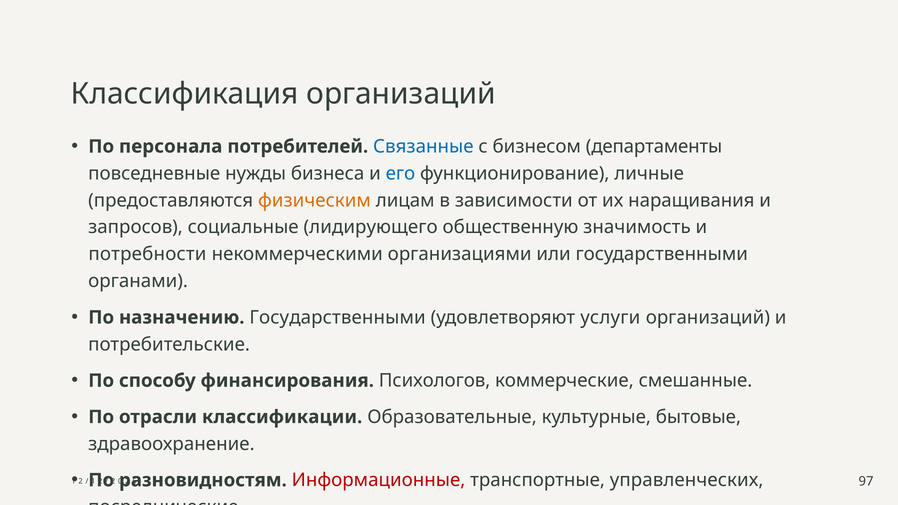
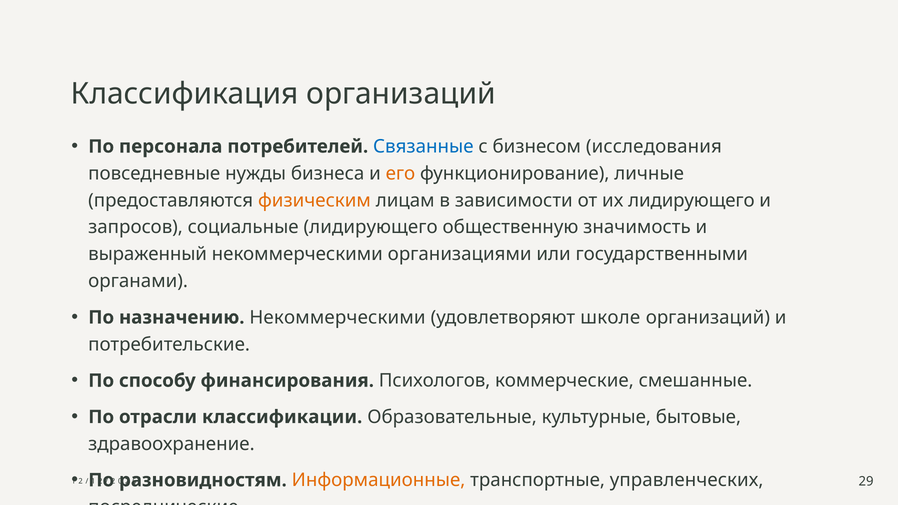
департаменты: департаменты -> исследования (654, 146)
его colour: blue -> orange (400, 173)
их наращивания: наращивания -> лидирующего (691, 200)
потребности: потребности -> выраженный (148, 254)
назначению Государственными: Государственными -> Некоммерческими (337, 317)
услуги: услуги -> школе (610, 317)
Информационные colour: red -> orange (379, 480)
97: 97 -> 29 (866, 481)
